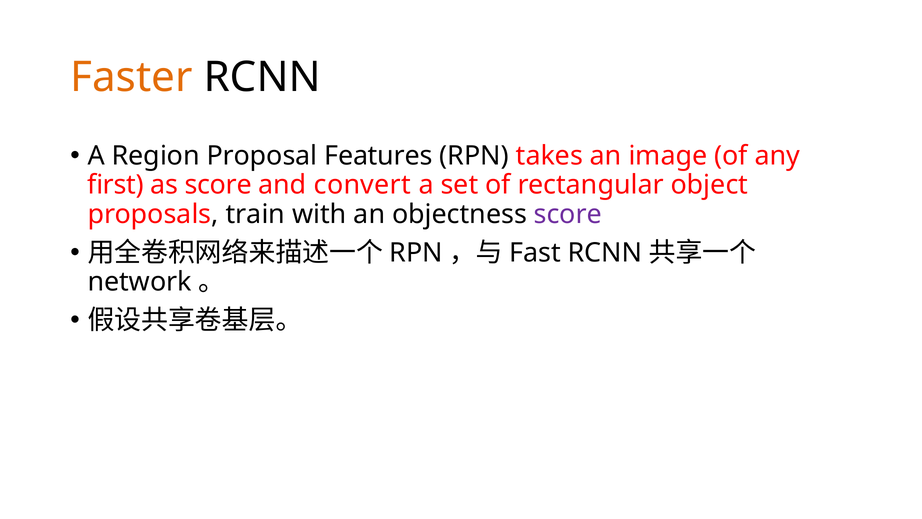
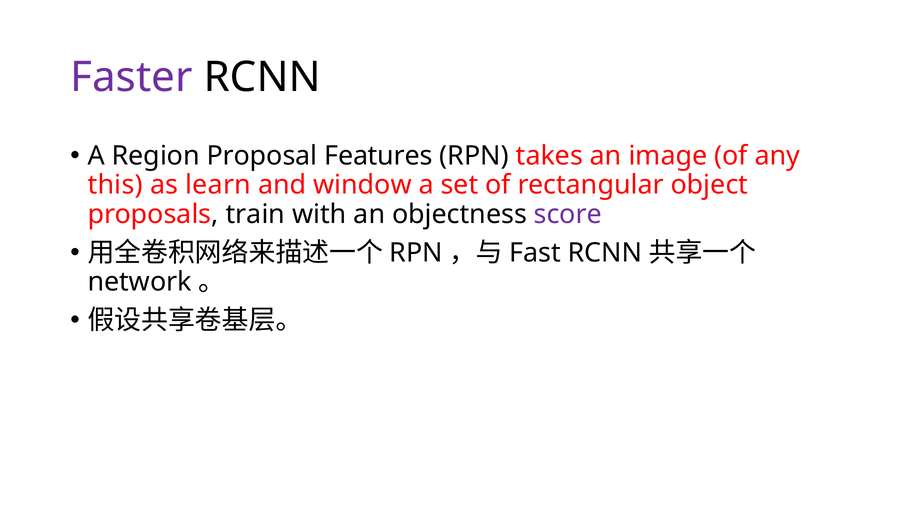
Faster colour: orange -> purple (131, 77)
ﬁrst: ﬁrst -> this (115, 185)
as score: score -> learn (218, 185)
convert: convert -> window (363, 185)
